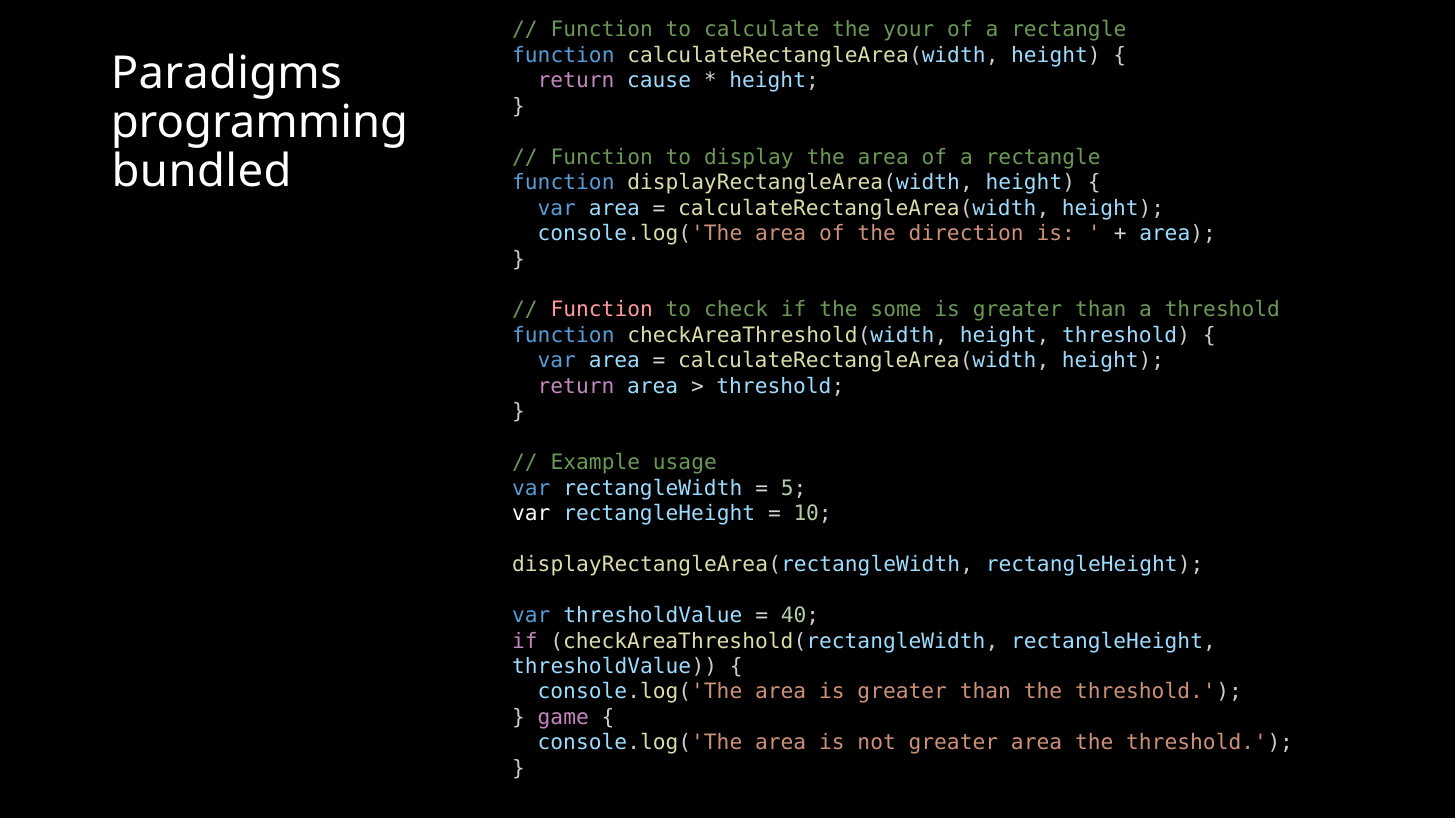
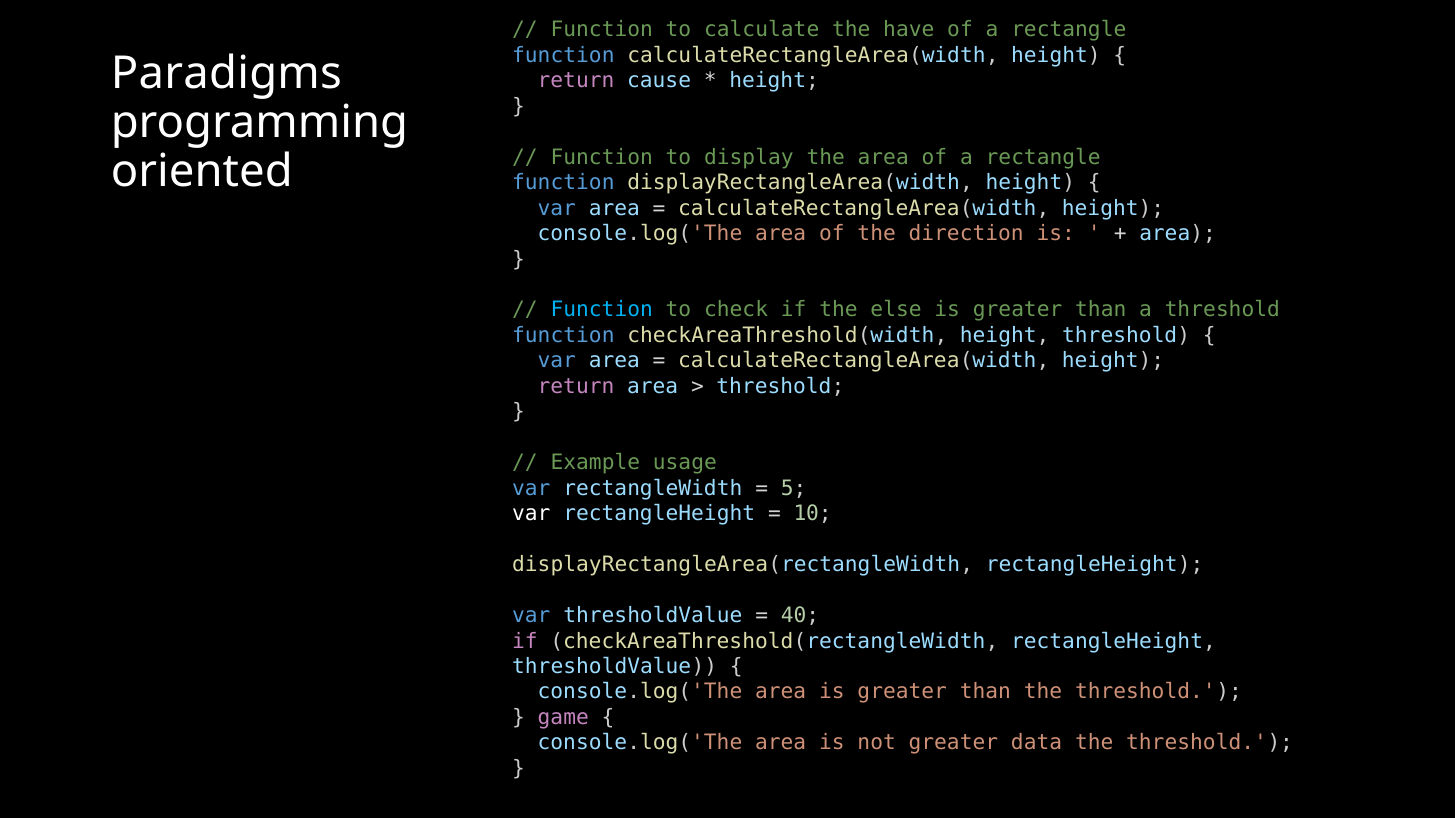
your: your -> have (909, 30)
bundled: bundled -> oriented (202, 171)
Function colour: pink -> light blue (602, 310)
some: some -> else (896, 310)
greater area: area -> data (1037, 743)
